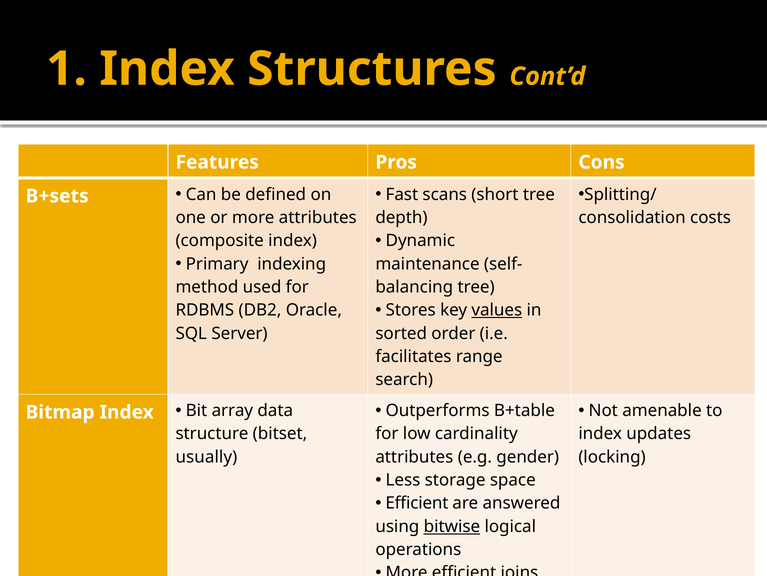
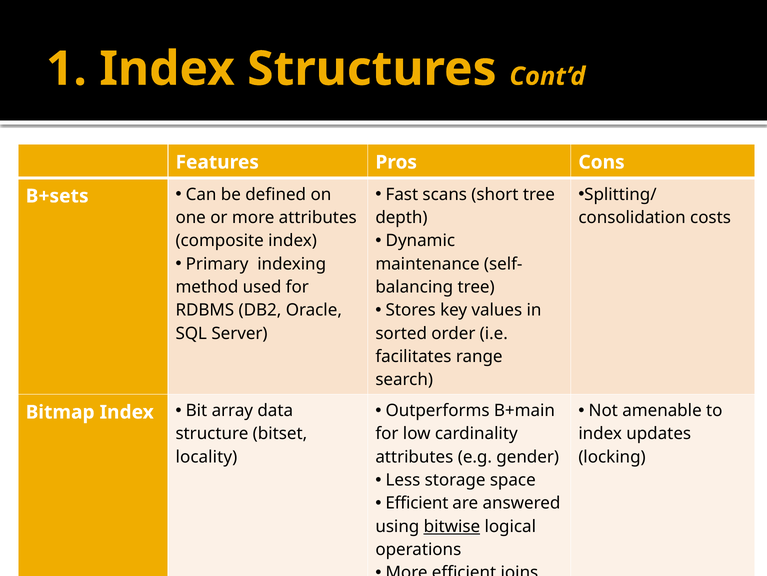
values underline: present -> none (497, 310)
B+table: B+table -> B+main (524, 410)
usually: usually -> locality (206, 456)
